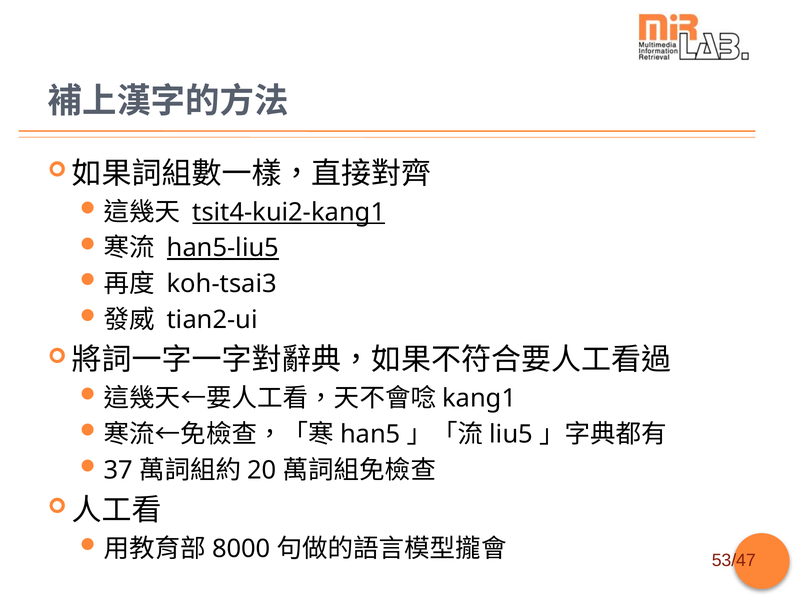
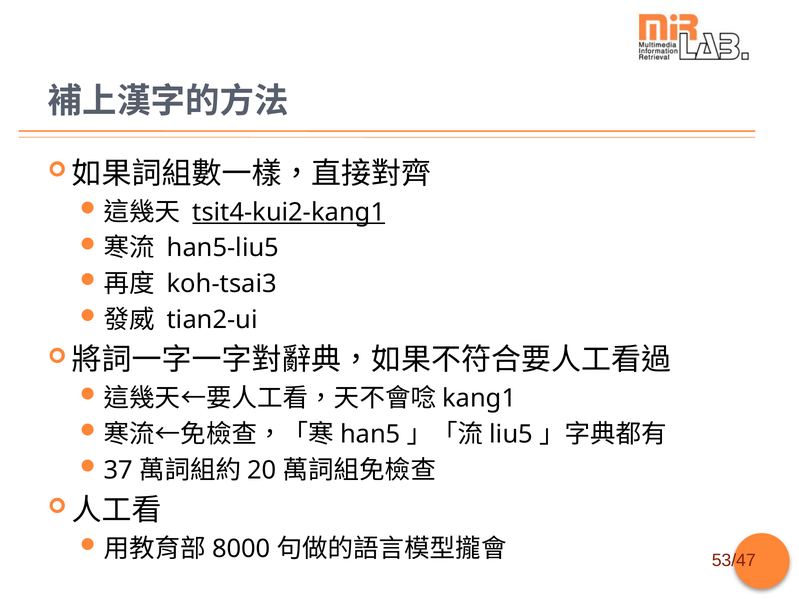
han5-liu5 underline: present -> none (223, 248)
